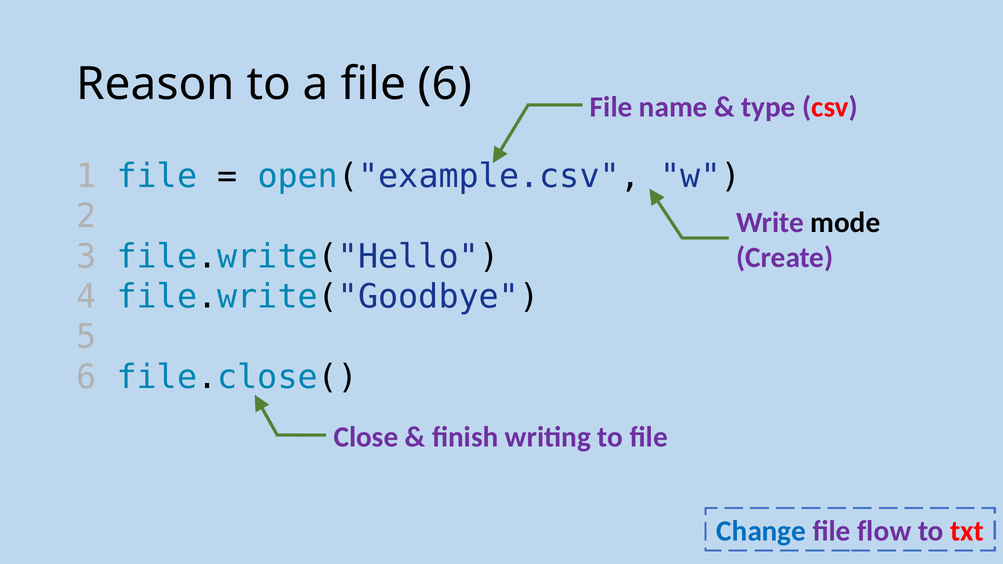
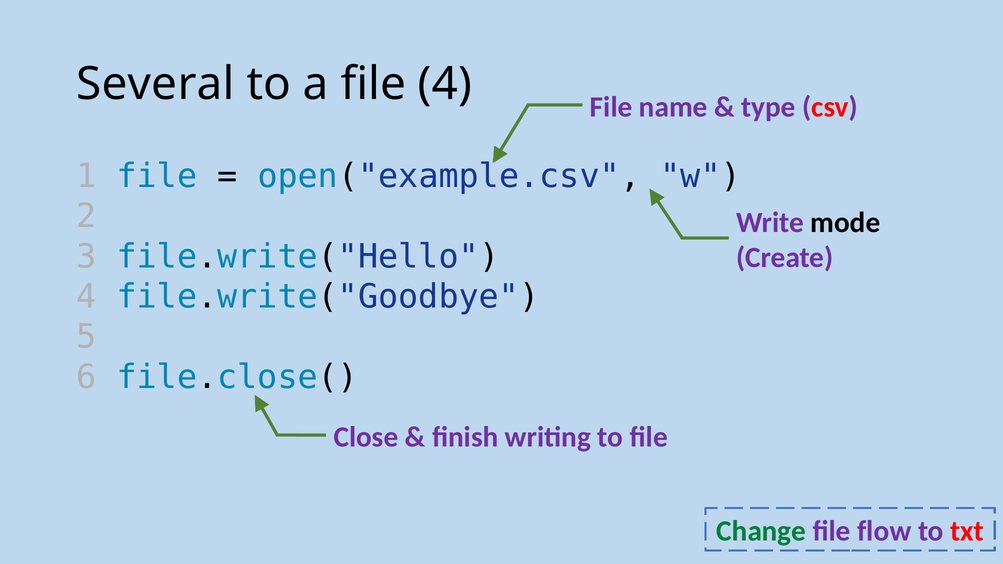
Reason: Reason -> Several (155, 84)
file 6: 6 -> 4 (445, 84)
Change colour: blue -> green (761, 531)
